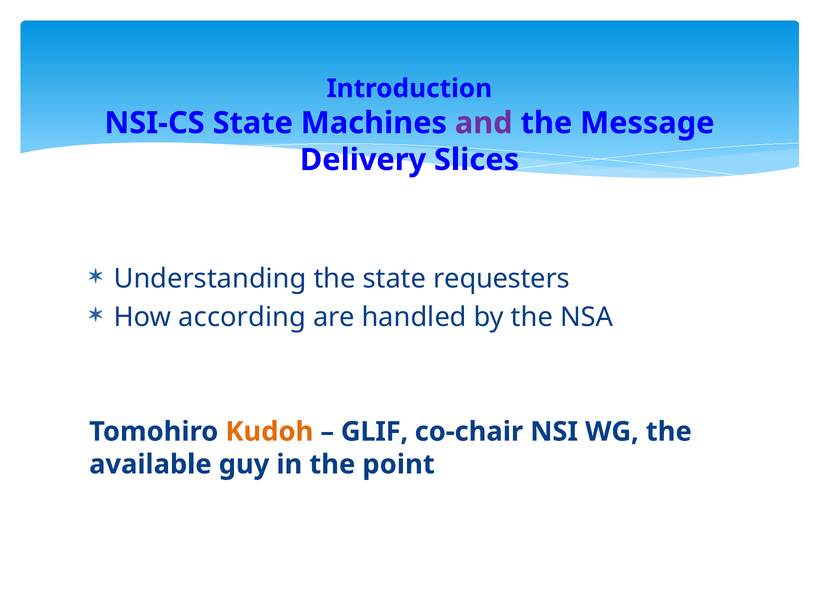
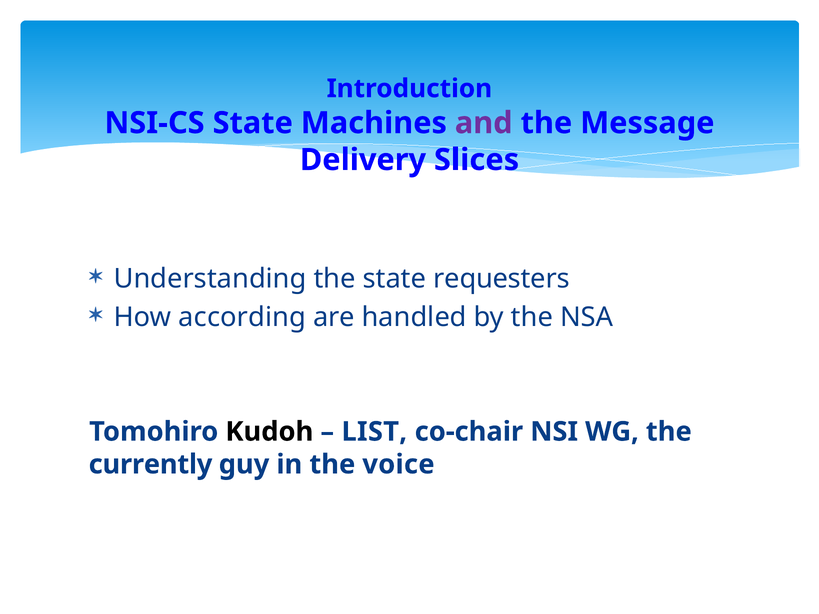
Kudoh colour: orange -> black (269, 432)
GLIF: GLIF -> LIST (374, 432)
available: available -> currently (151, 465)
point: point -> voice (398, 465)
